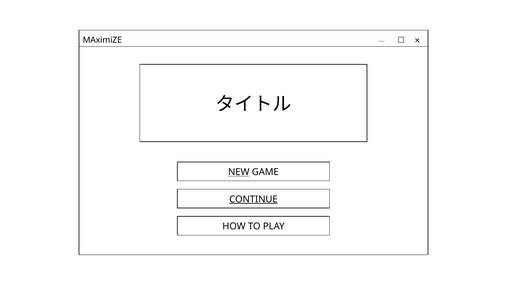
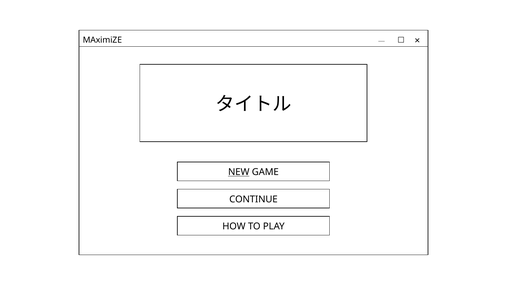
CONTINUE underline: present -> none (253, 199)
